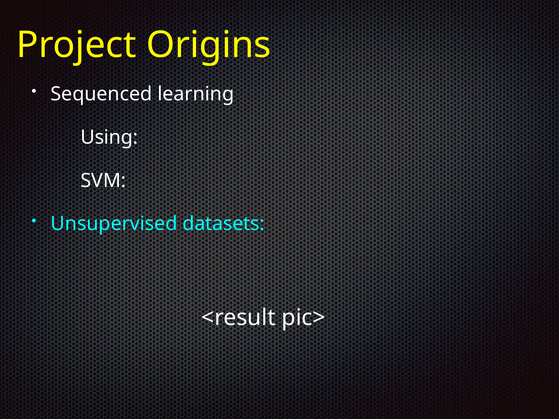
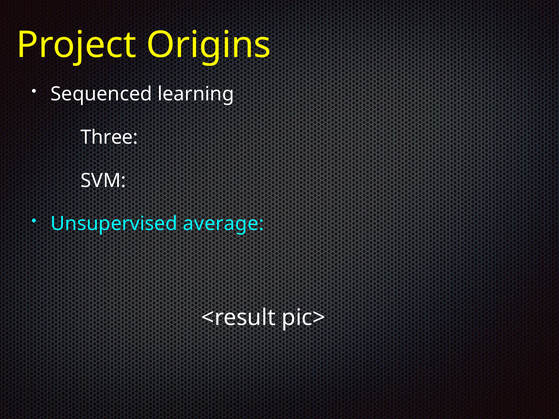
Using: Using -> Three (109, 137)
datasets: datasets -> average (223, 224)
